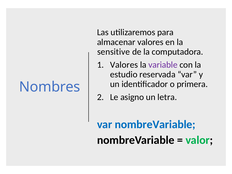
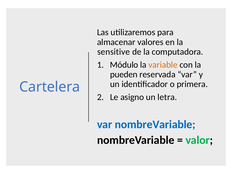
Valores: Valores -> Módulo (124, 65)
variable colour: purple -> orange (163, 65)
estudio: estudio -> pueden (124, 74)
Nombres: Nombres -> Cartelera (50, 87)
